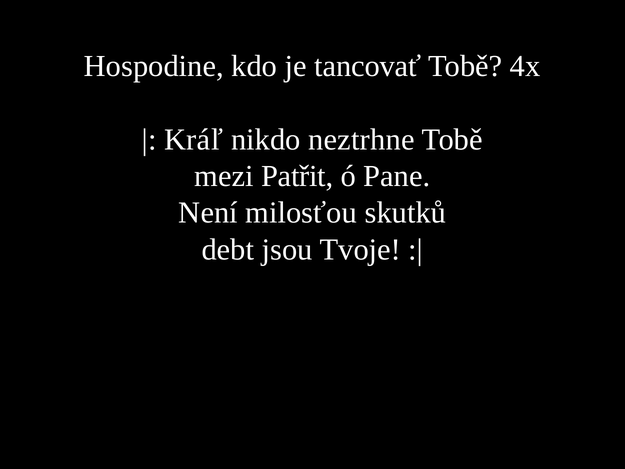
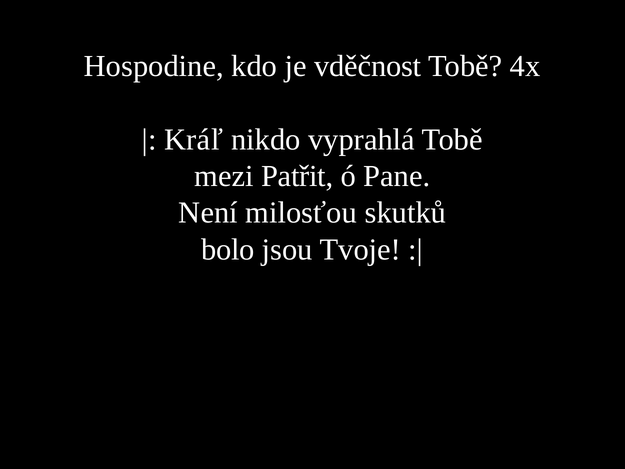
tancovať: tancovať -> vděčnost (368, 66)
neztrhne: neztrhne -> vyprahlá (362, 140)
debt: debt -> bolo (228, 249)
